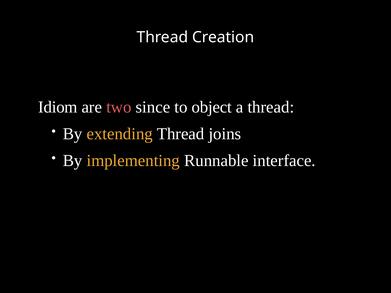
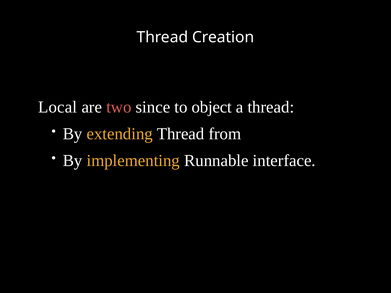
Idiom: Idiom -> Local (58, 107)
joins: joins -> from (225, 134)
